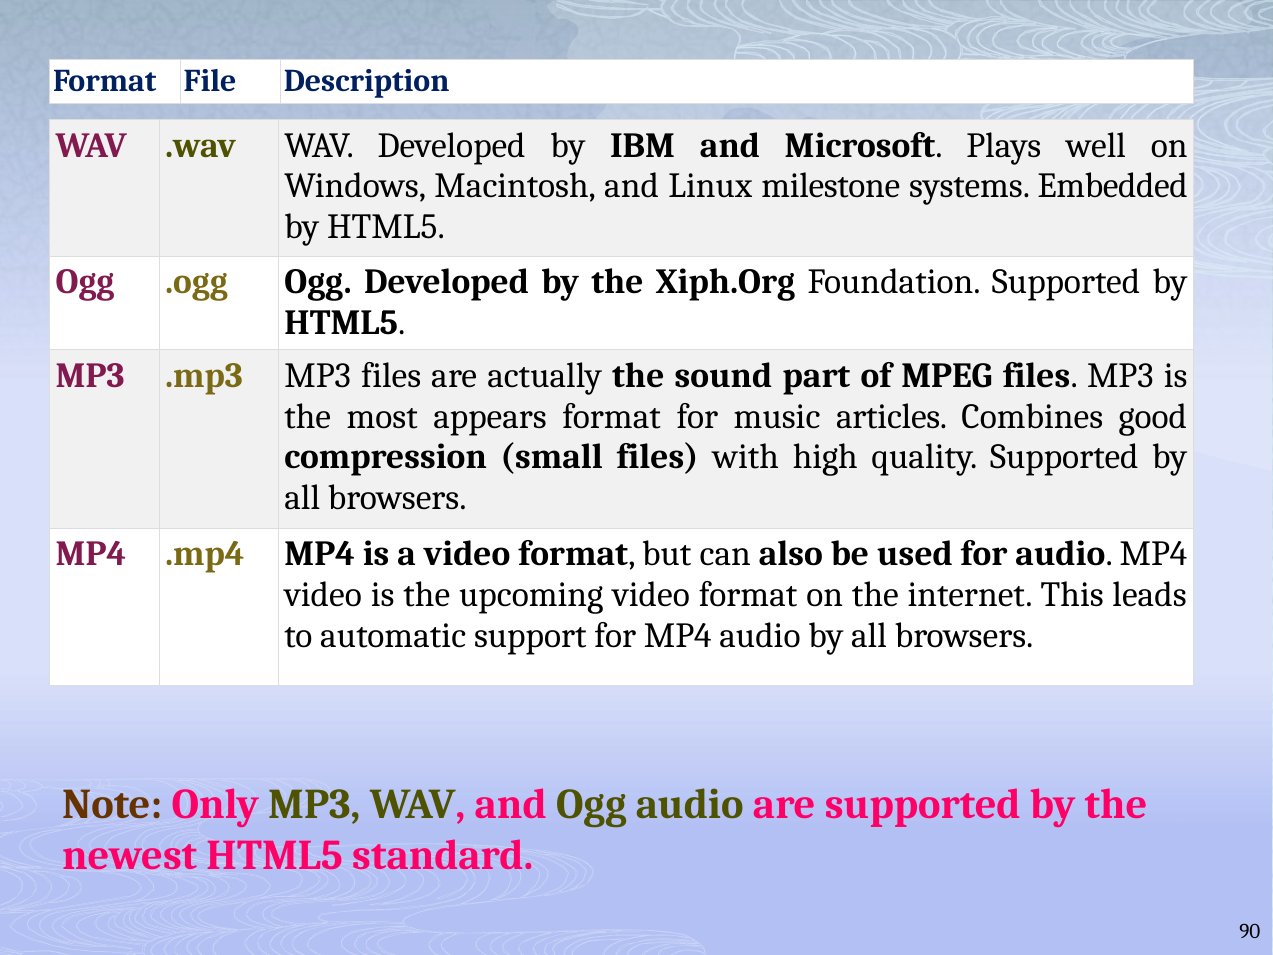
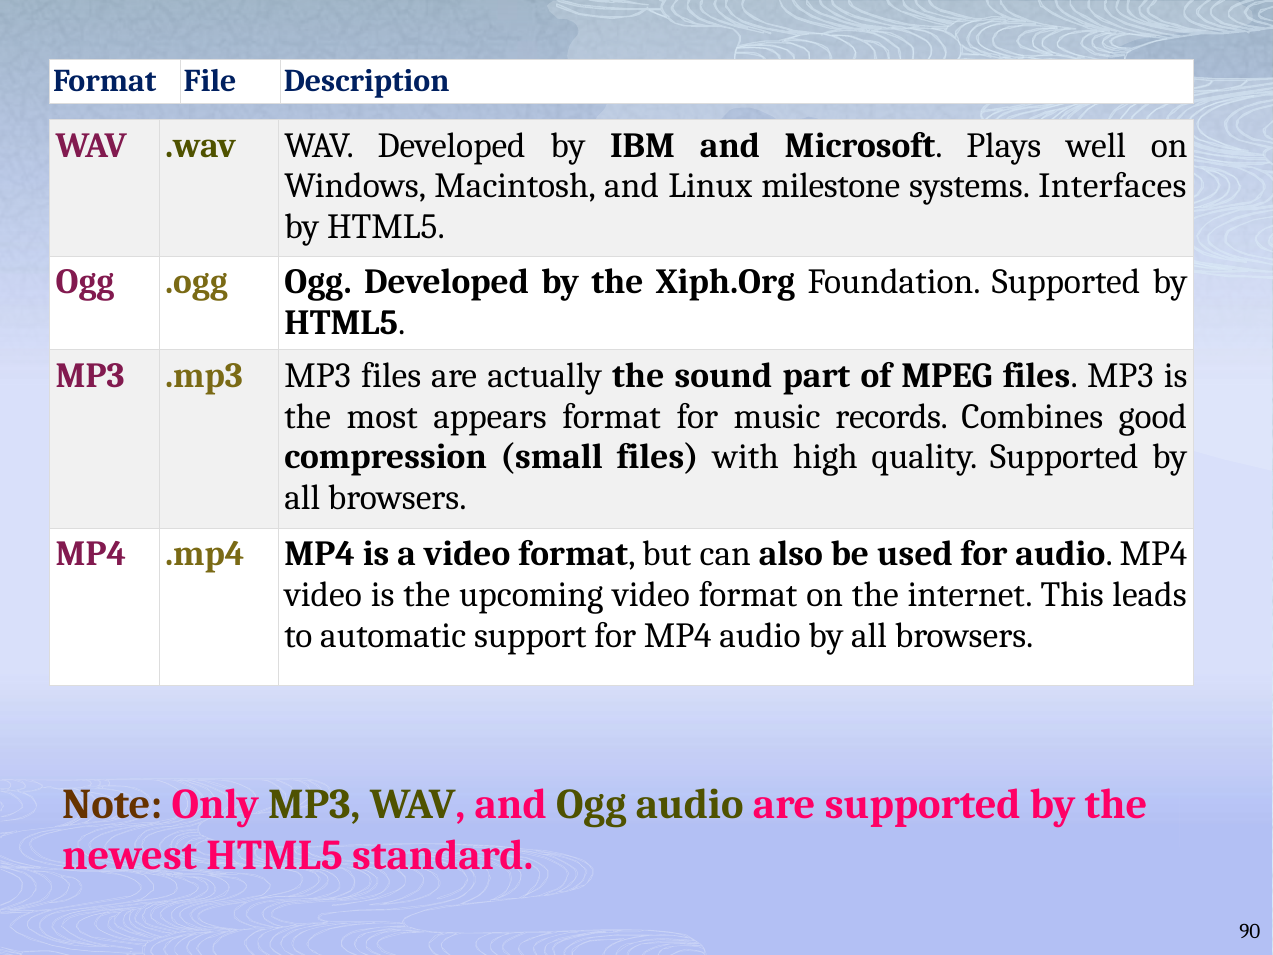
Embedded: Embedded -> Interfaces (1112, 186)
articles: articles -> records (892, 416)
